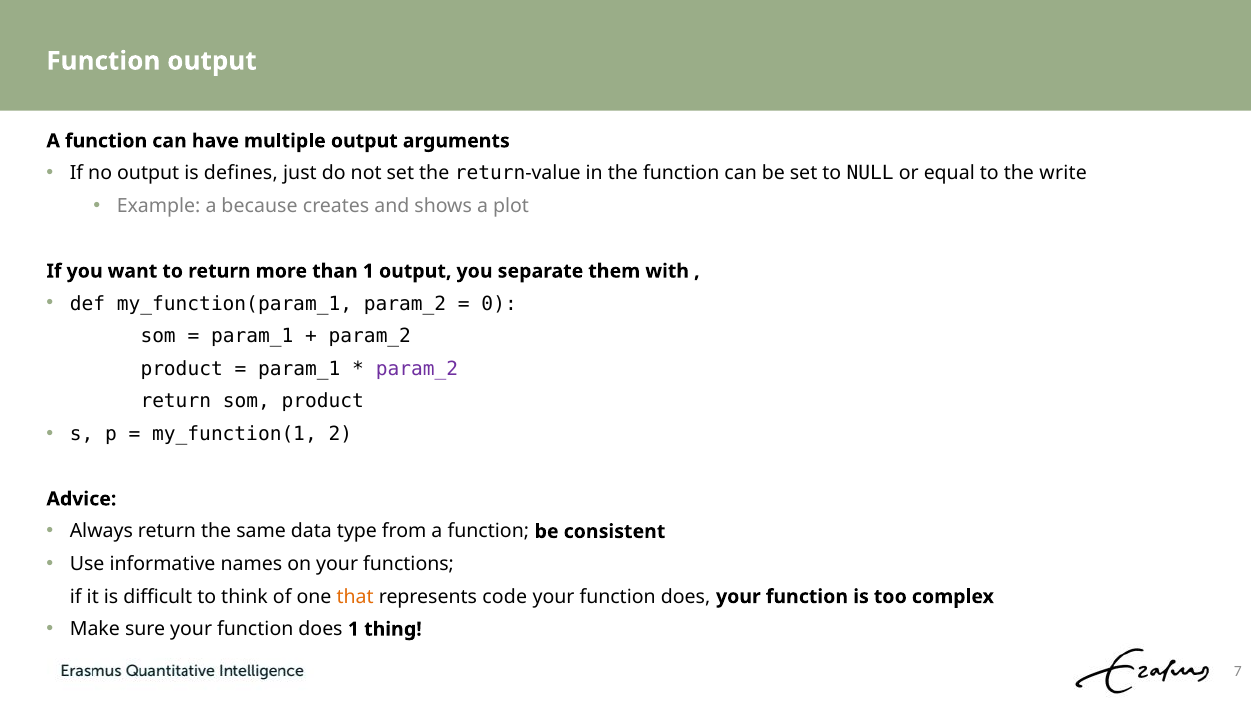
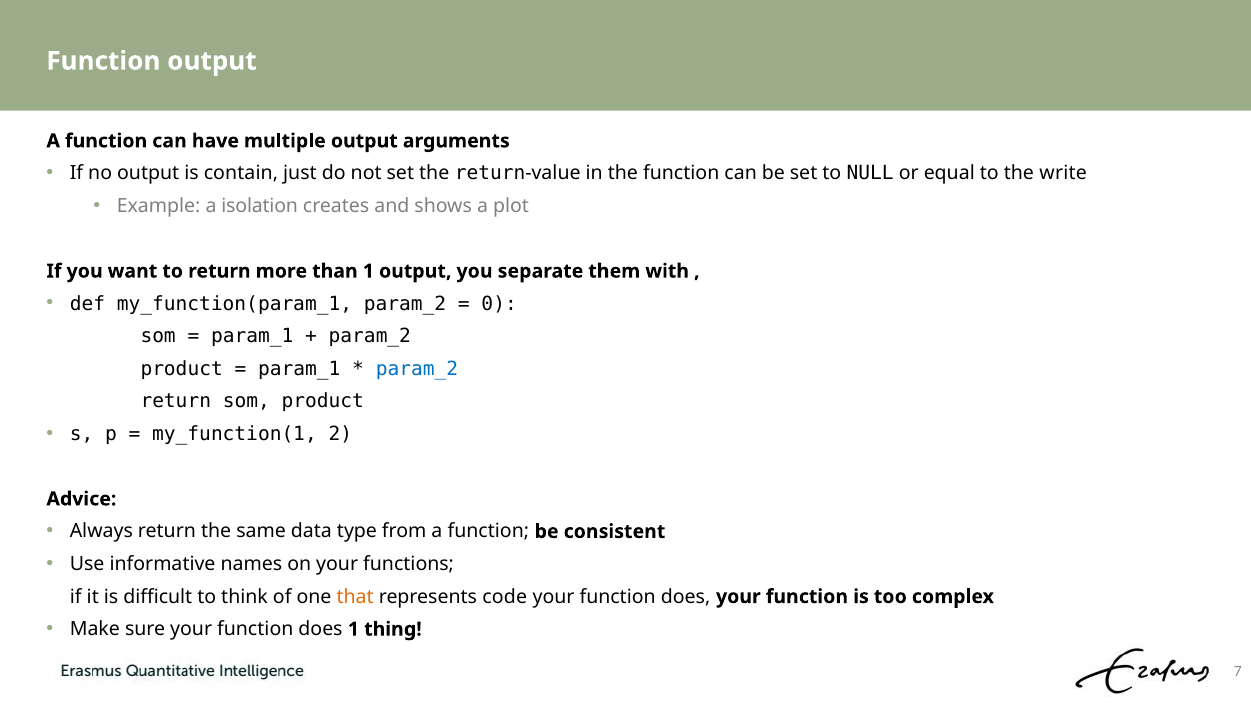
defines: defines -> contain (241, 174)
because: because -> isolation (260, 206)
param_2 colour: purple -> blue (417, 369)
